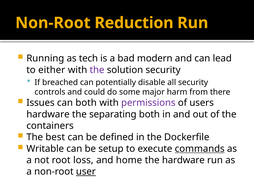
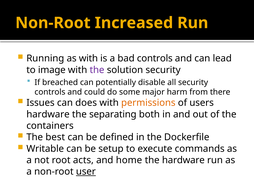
Reduction: Reduction -> Increased (134, 23)
as tech: tech -> with (88, 58)
bad modern: modern -> controls (155, 58)
either: either -> image (52, 70)
can both: both -> does (86, 103)
permissions colour: purple -> orange (148, 103)
commands underline: present -> none (200, 148)
loss: loss -> acts (83, 160)
